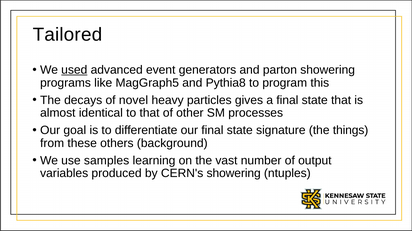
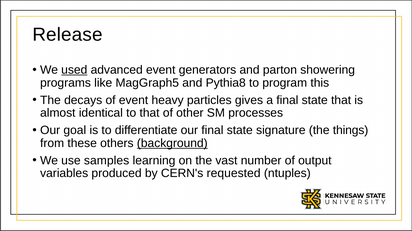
Tailored: Tailored -> Release (68, 35)
of novel: novel -> event (134, 100)
background underline: none -> present (172, 144)
CERN's showering: showering -> requested (234, 174)
